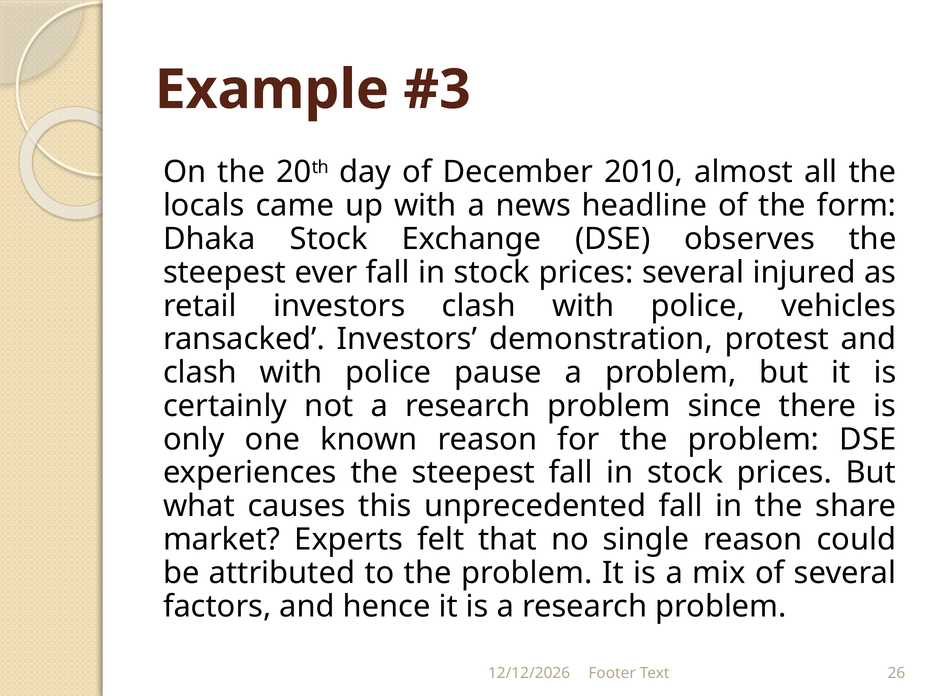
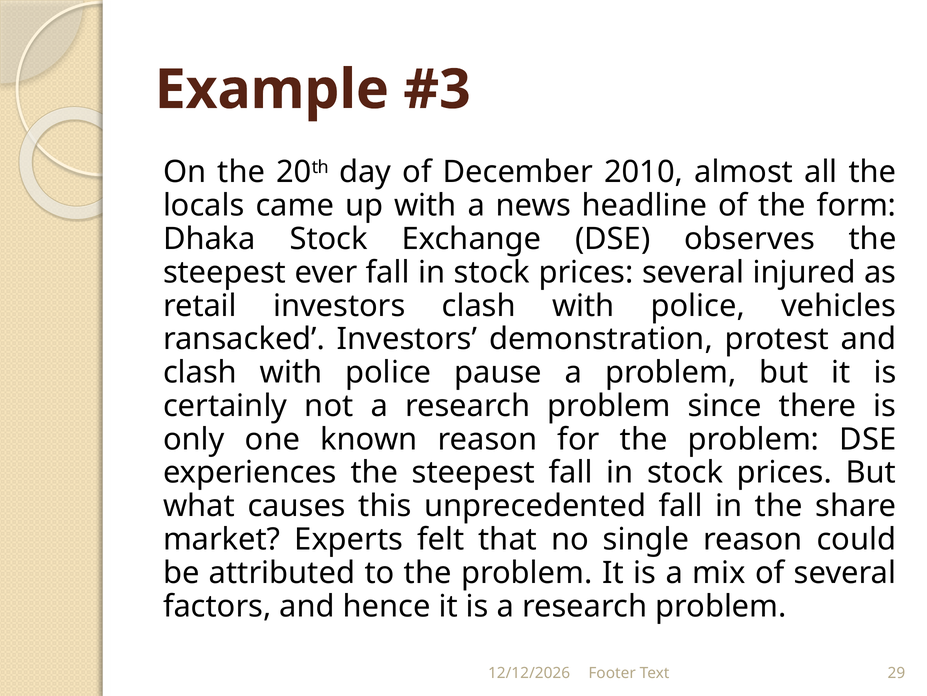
26: 26 -> 29 (896, 672)
